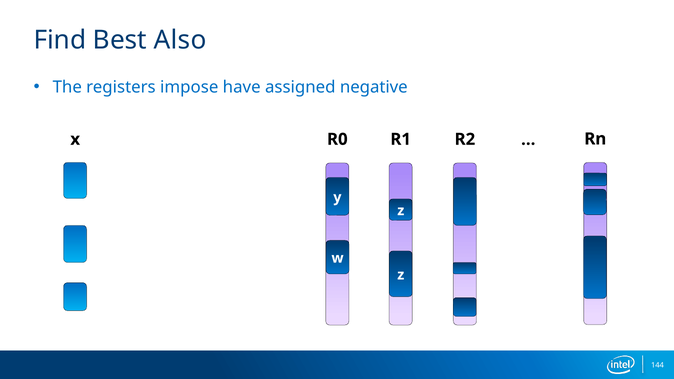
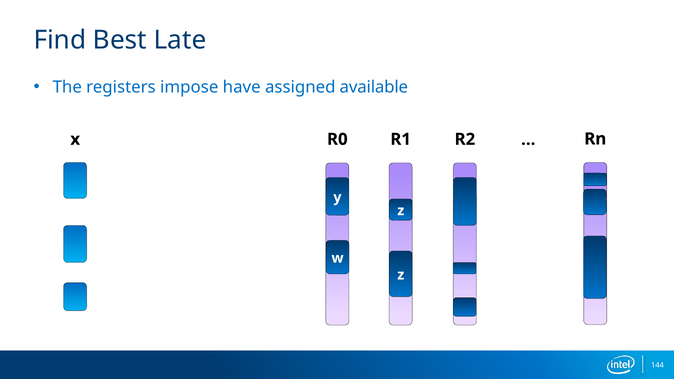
Also: Also -> Late (180, 40)
negative: negative -> available (374, 87)
